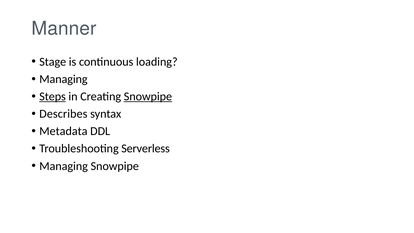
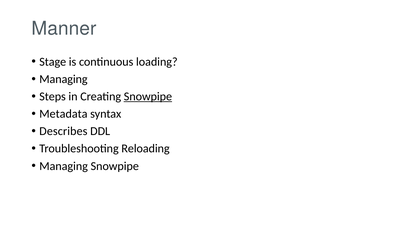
Steps underline: present -> none (53, 96)
Describes: Describes -> Metadata (63, 114)
Metadata: Metadata -> Describes (63, 131)
Serverless: Serverless -> Reloading (146, 149)
